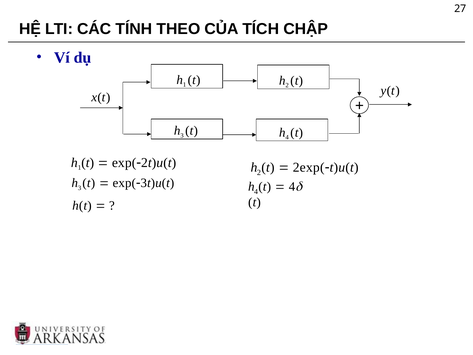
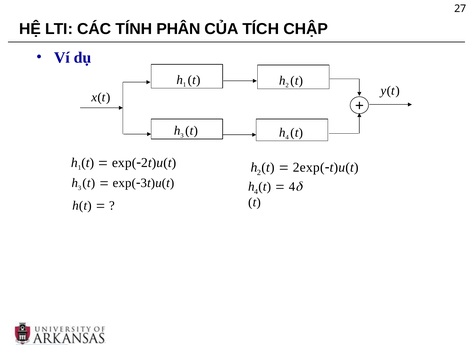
THEO: THEO -> PHÂN (178, 29)
